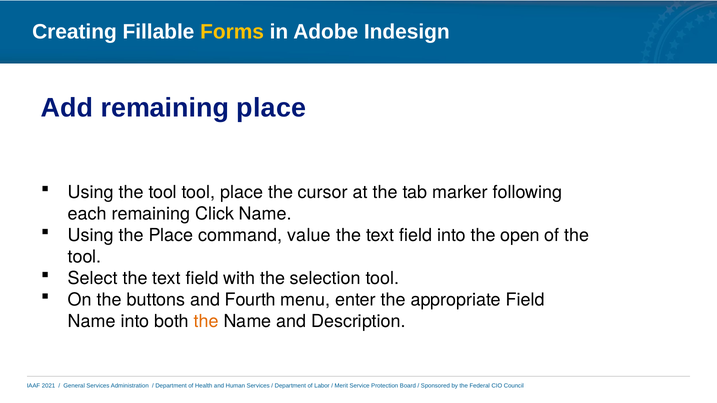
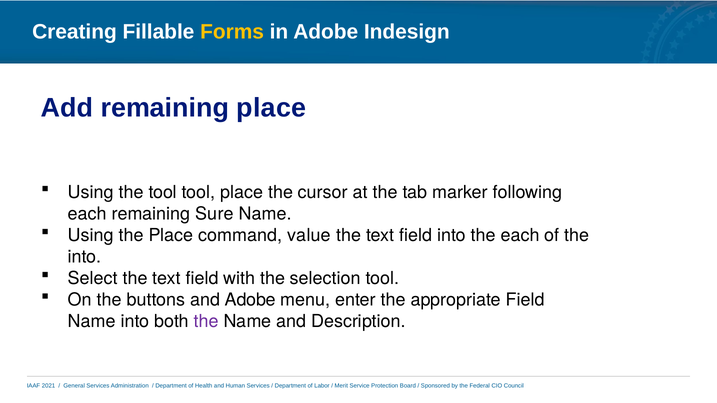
Click: Click -> Sure (215, 214)
the open: open -> each (520, 235)
tool: tool -> into (85, 257)
and Fourth: Fourth -> Adobe (250, 300)
the colour: orange -> purple (206, 322)
